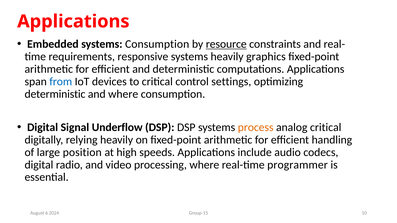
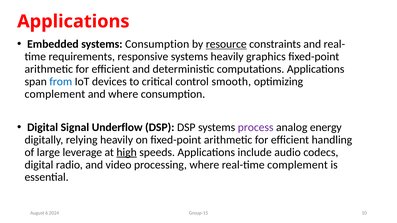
settings: settings -> smooth (231, 82)
deterministic: deterministic -> complement (55, 94)
process colour: orange -> purple (256, 127)
analog critical: critical -> energy (326, 127)
position: position -> leverage (82, 152)
high underline: none -> present (127, 152)
real-time programmer: programmer -> complement (298, 165)
